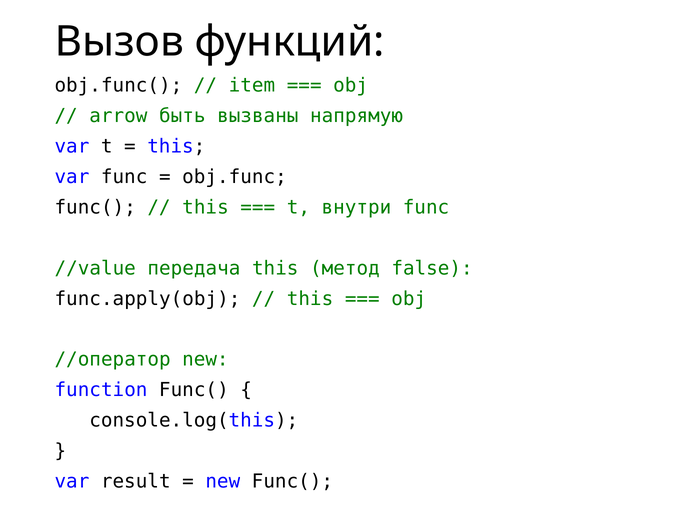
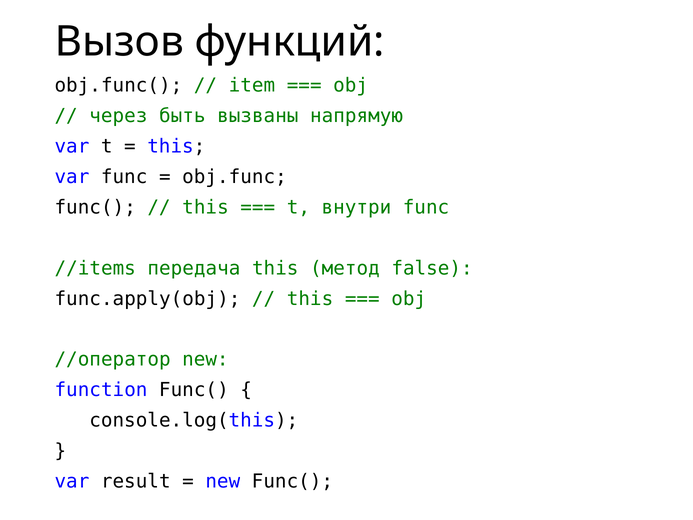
arrow: arrow -> через (118, 116)
//value: //value -> //items (95, 268)
